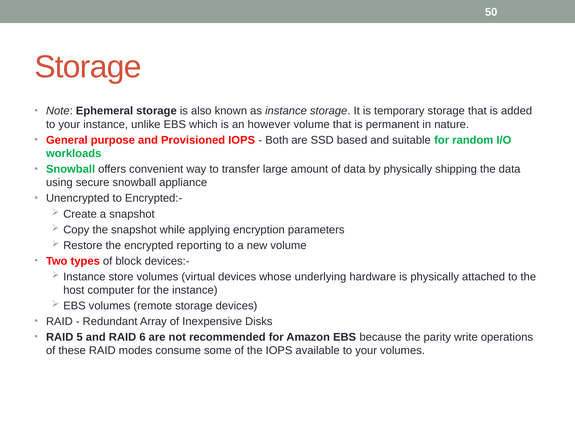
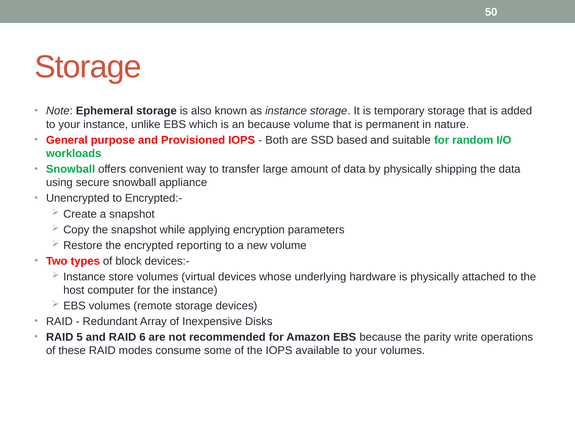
an however: however -> because (269, 124)
